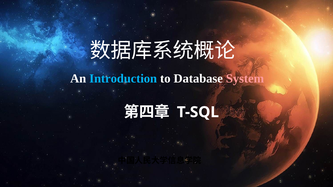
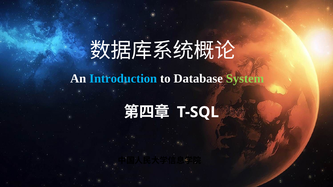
System colour: pink -> light green (245, 79)
